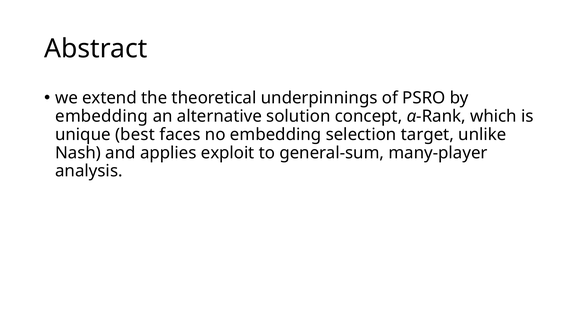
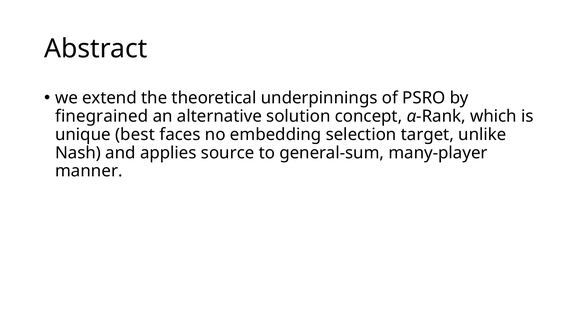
embedding: embedding -> finegrained (102, 116)
exploit: exploit -> source (228, 153)
analysis: analysis -> manner (89, 171)
